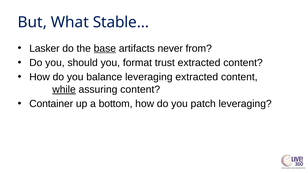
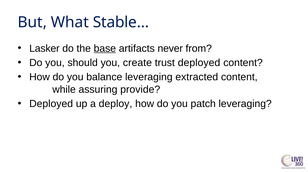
format: format -> create (137, 63)
trust extracted: extracted -> deployed (199, 63)
while underline: present -> none (64, 90)
assuring content: content -> provide (140, 90)
Container: Container -> Deployed (51, 104)
bottom: bottom -> deploy (116, 104)
